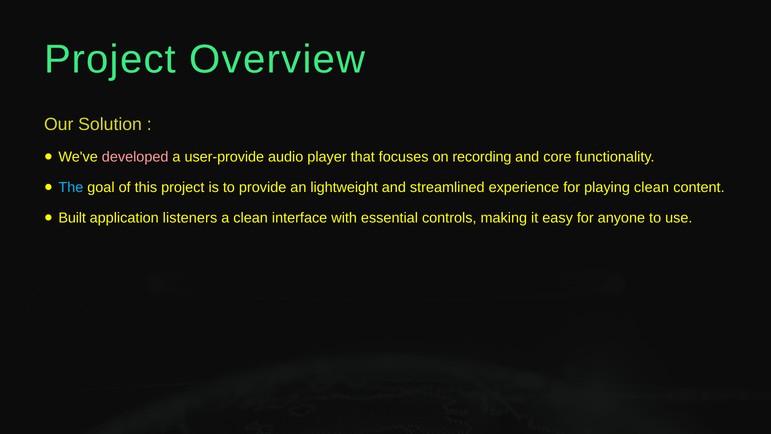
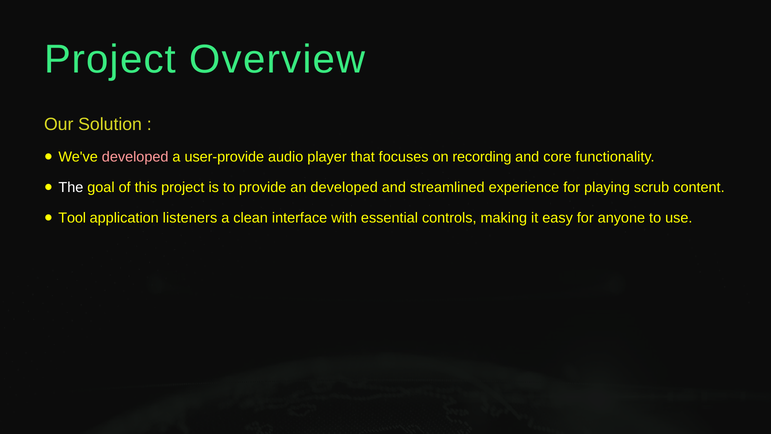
The colour: light blue -> white (71, 187)
an lightweight: lightweight -> developed (344, 187)
playing clean: clean -> scrub (652, 187)
Built: Built -> Tool (72, 218)
